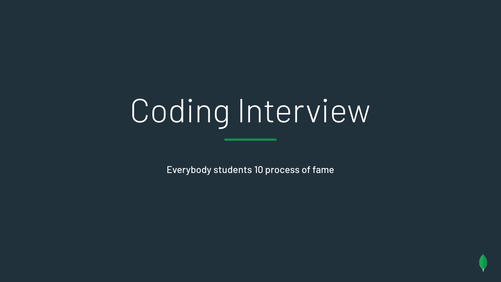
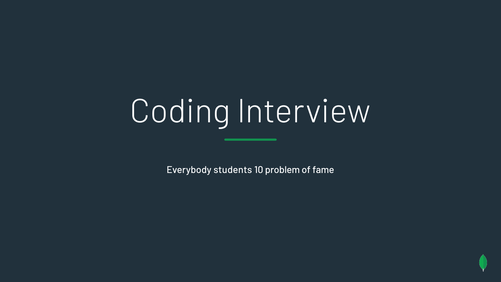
process: process -> problem (282, 170)
